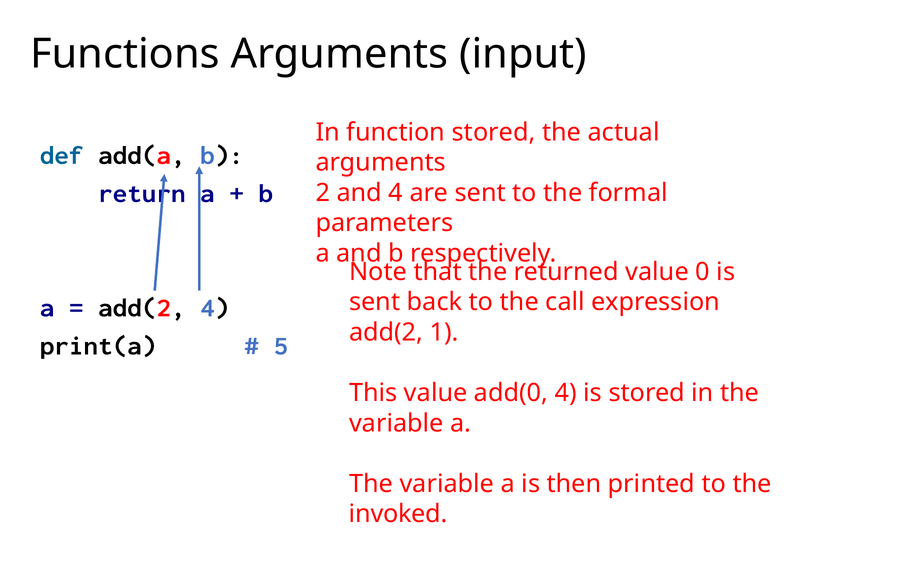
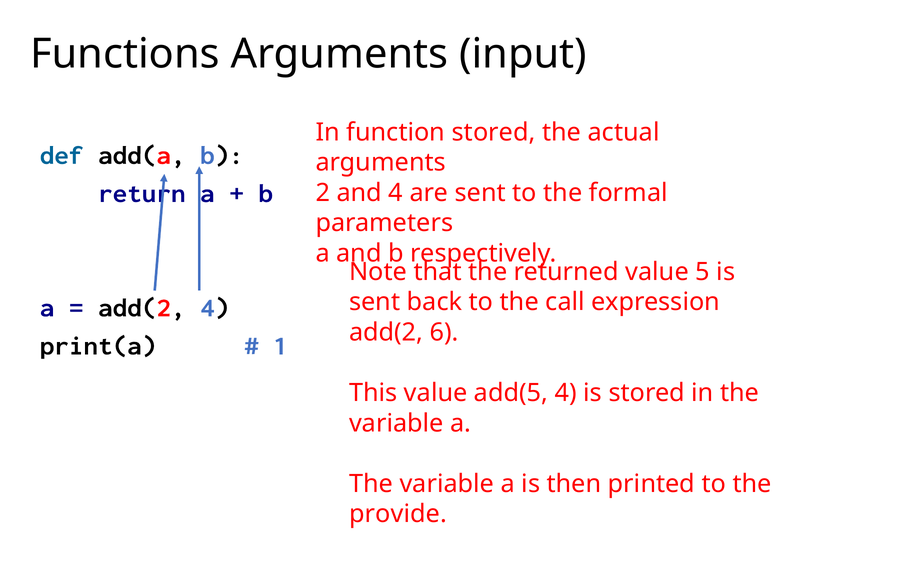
0: 0 -> 5 (703, 272)
1: 1 -> 6 (444, 332)
5: 5 -> 1 (281, 346)
add(0: add(0 -> add(5 (511, 393)
invoked: invoked -> provide (398, 514)
